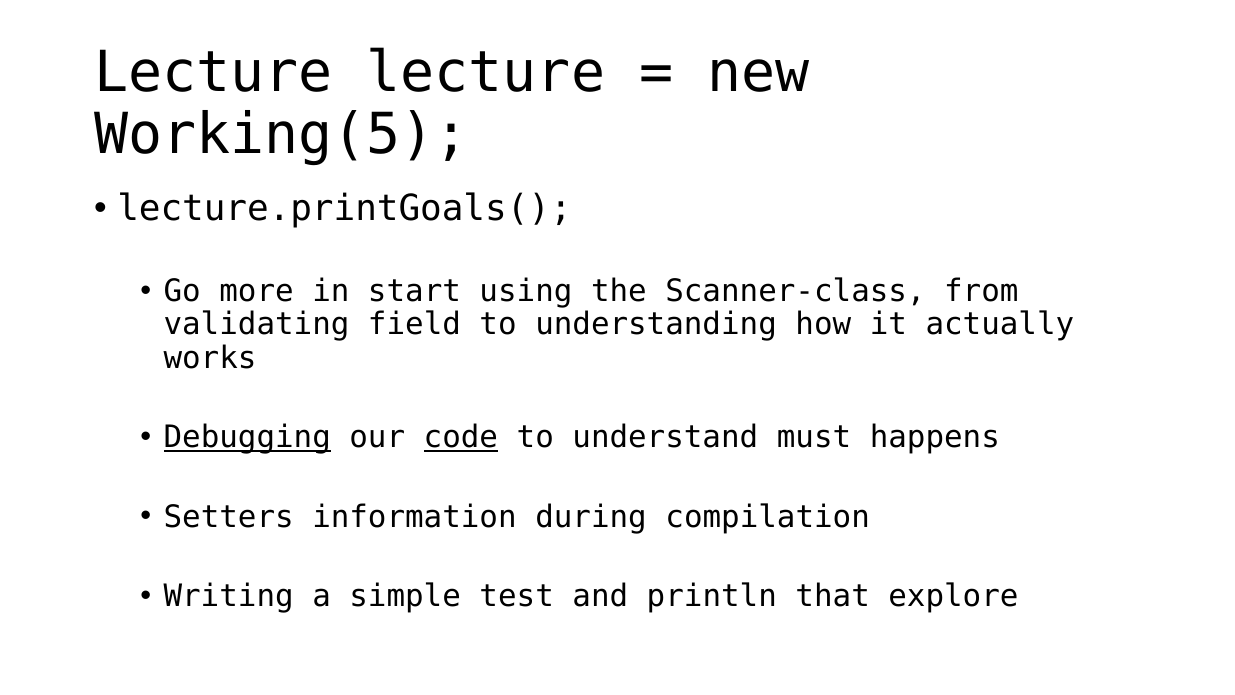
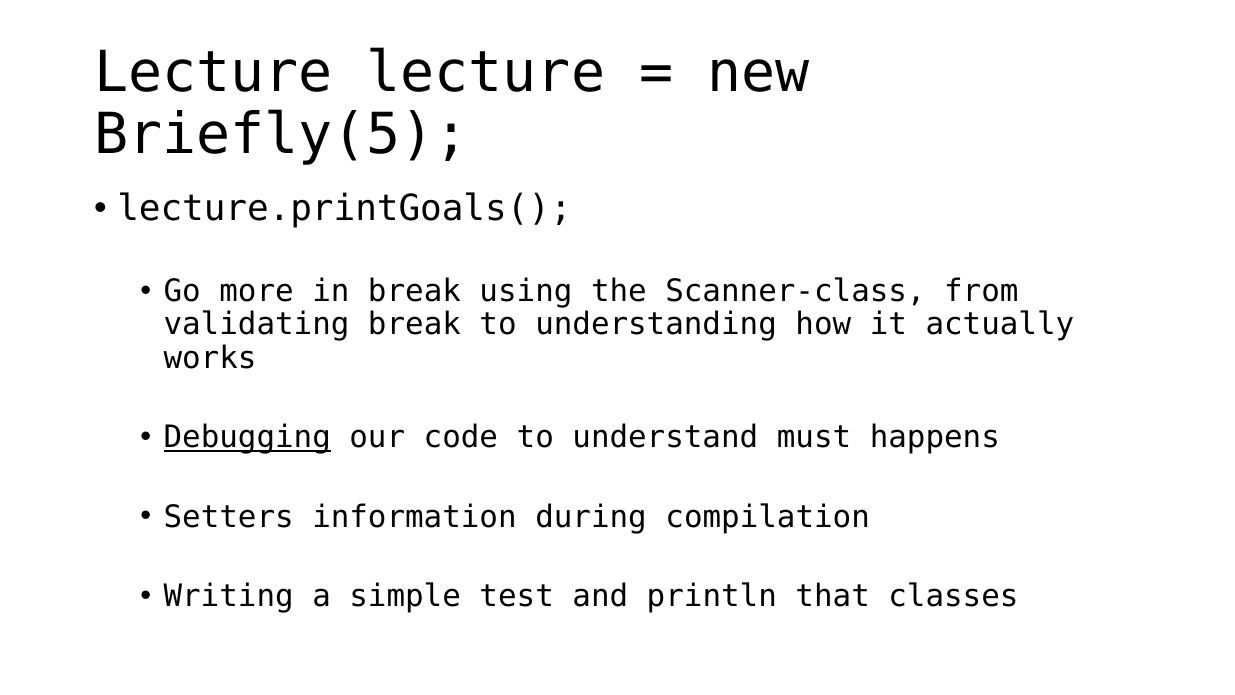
Working(5: Working(5 -> Briefly(5 (281, 134)
in start: start -> break (414, 291)
validating field: field -> break (414, 324)
code underline: present -> none (461, 437)
explore: explore -> classes (953, 596)
